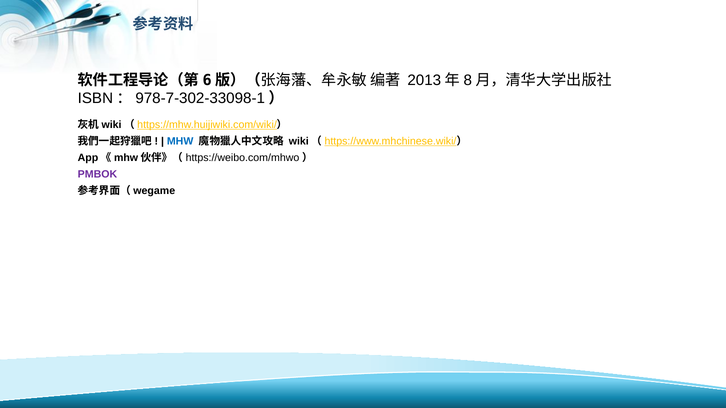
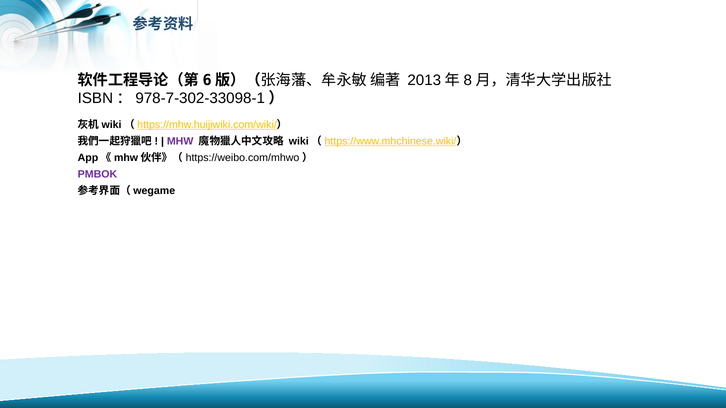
MHW colour: blue -> purple (180, 141)
